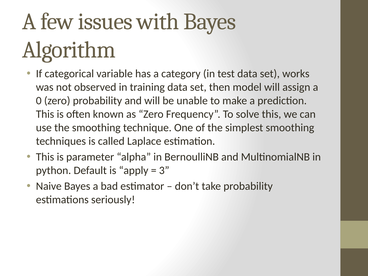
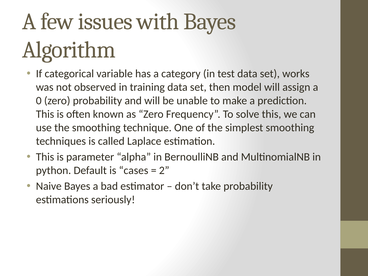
apply: apply -> cases (134, 170)
3: 3 -> 2 (164, 170)
